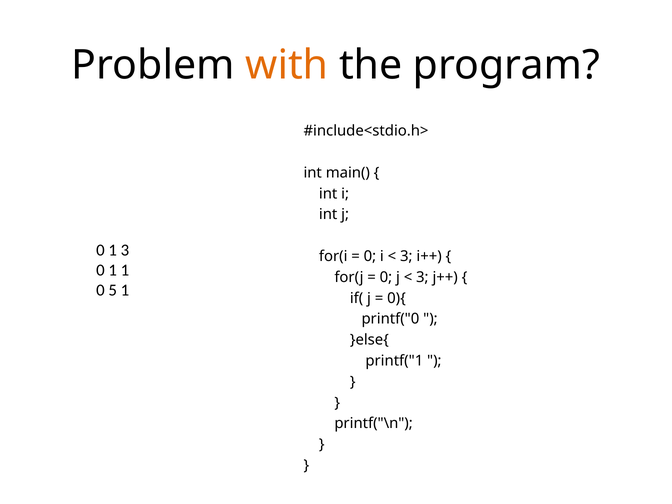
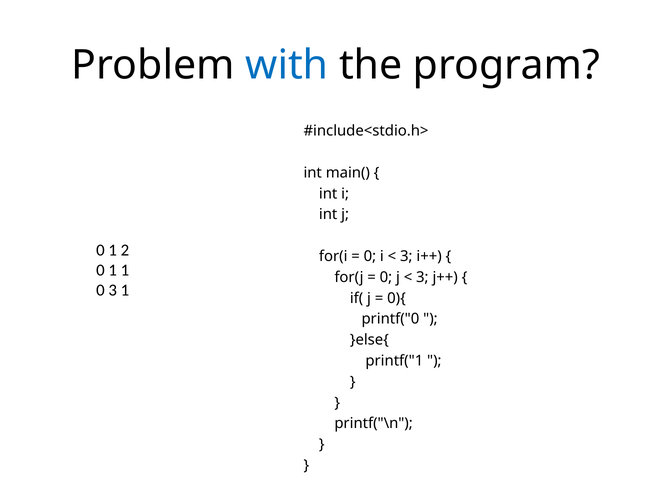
with colour: orange -> blue (287, 65)
1 3: 3 -> 2 (125, 250)
0 5: 5 -> 3 (113, 290)
